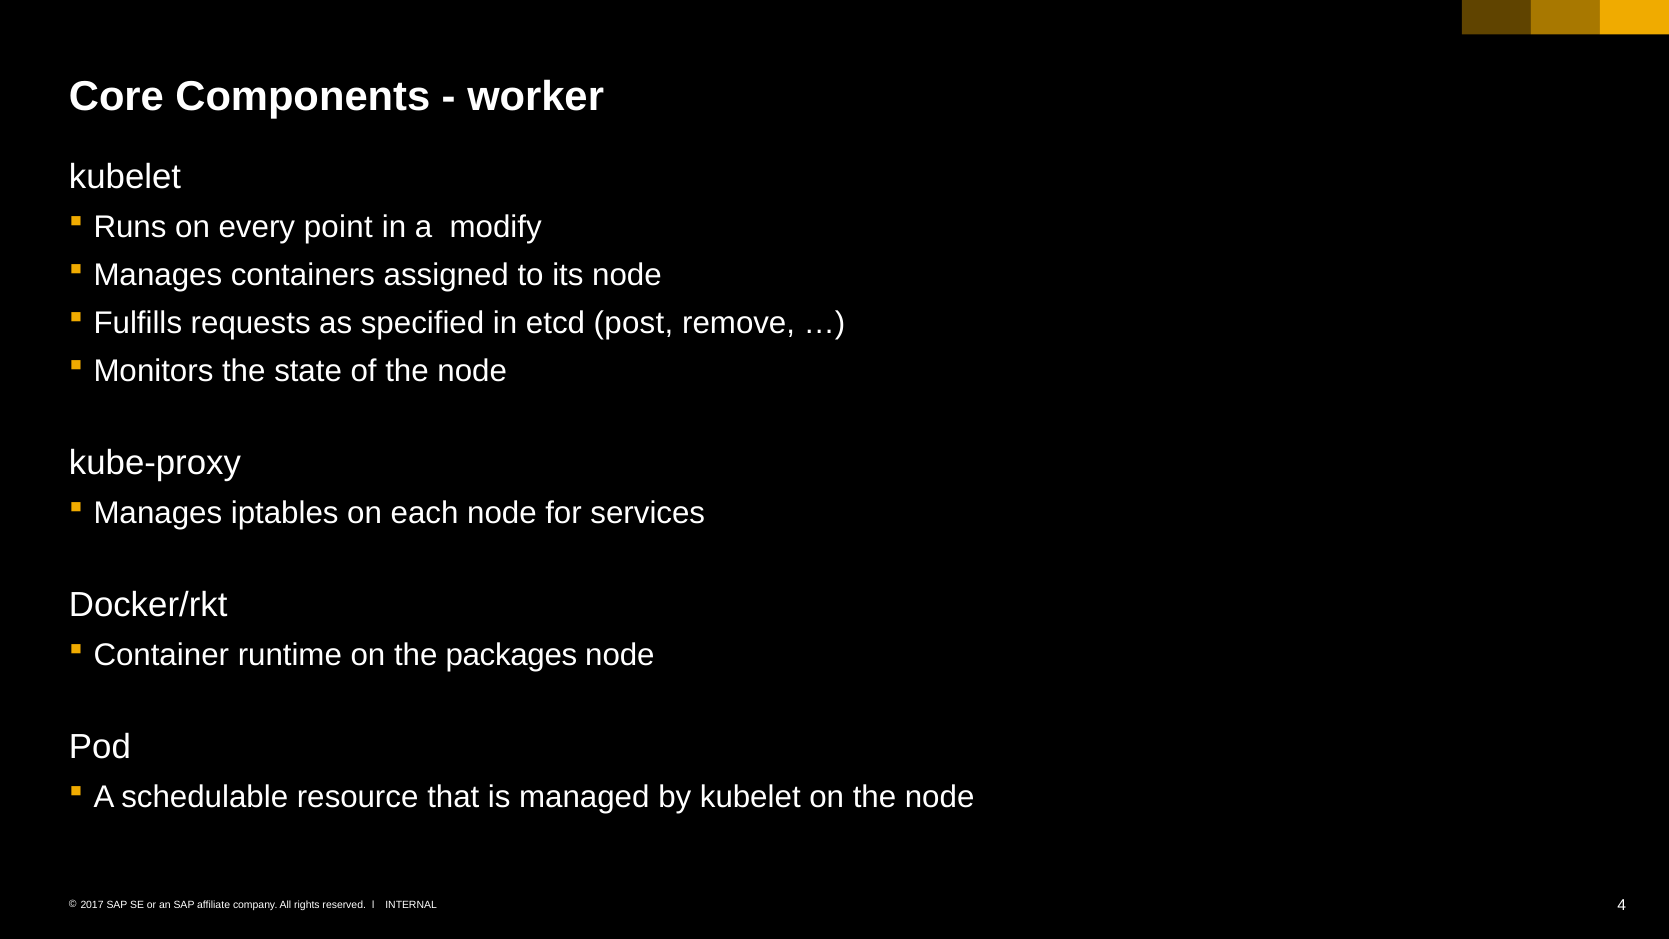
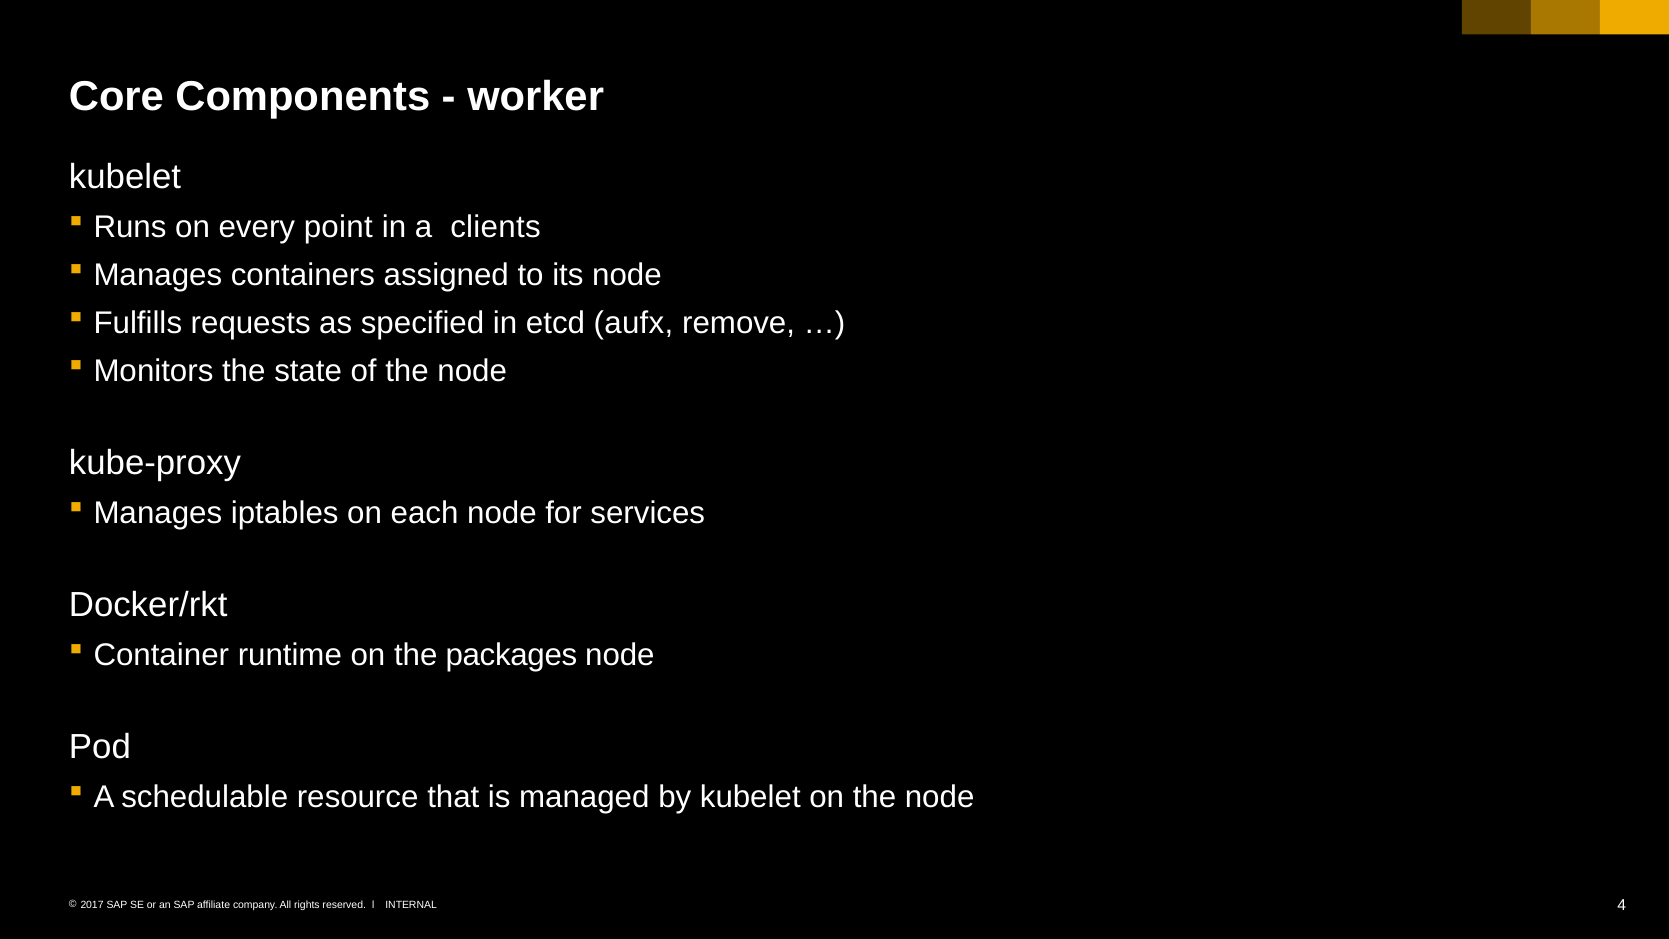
modify: modify -> clients (496, 227)
post: post -> aufx (633, 323)
